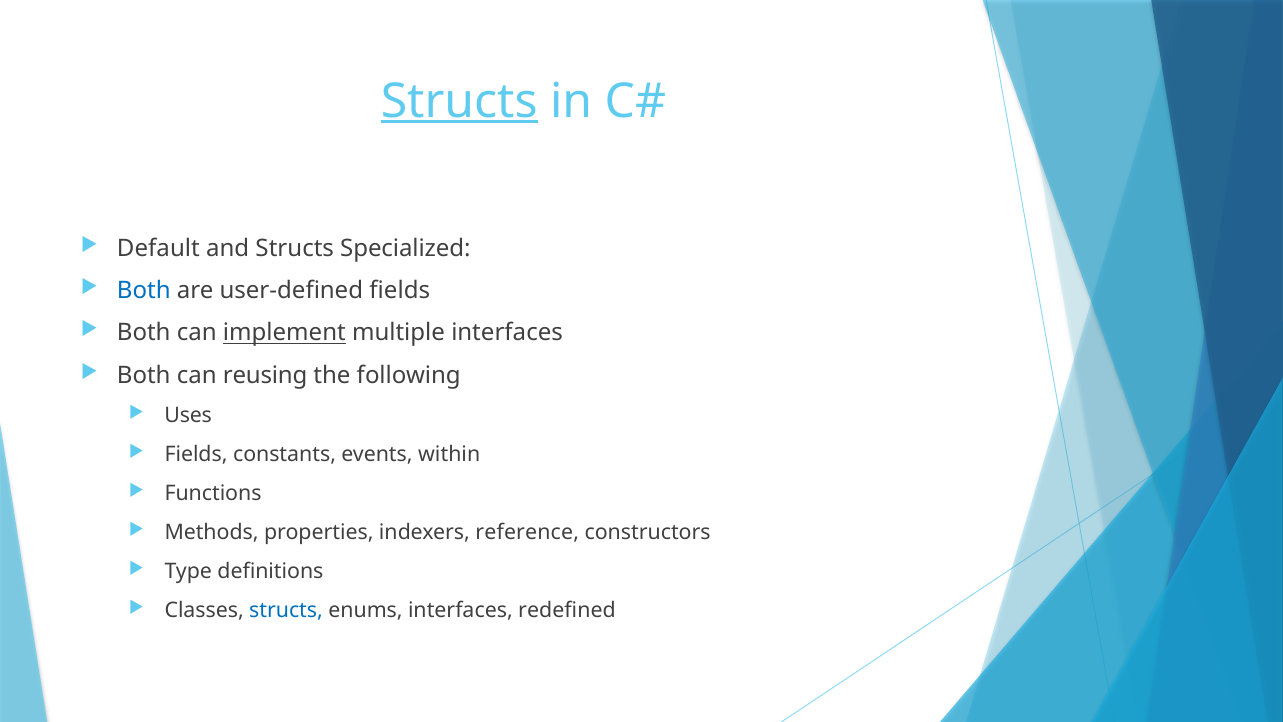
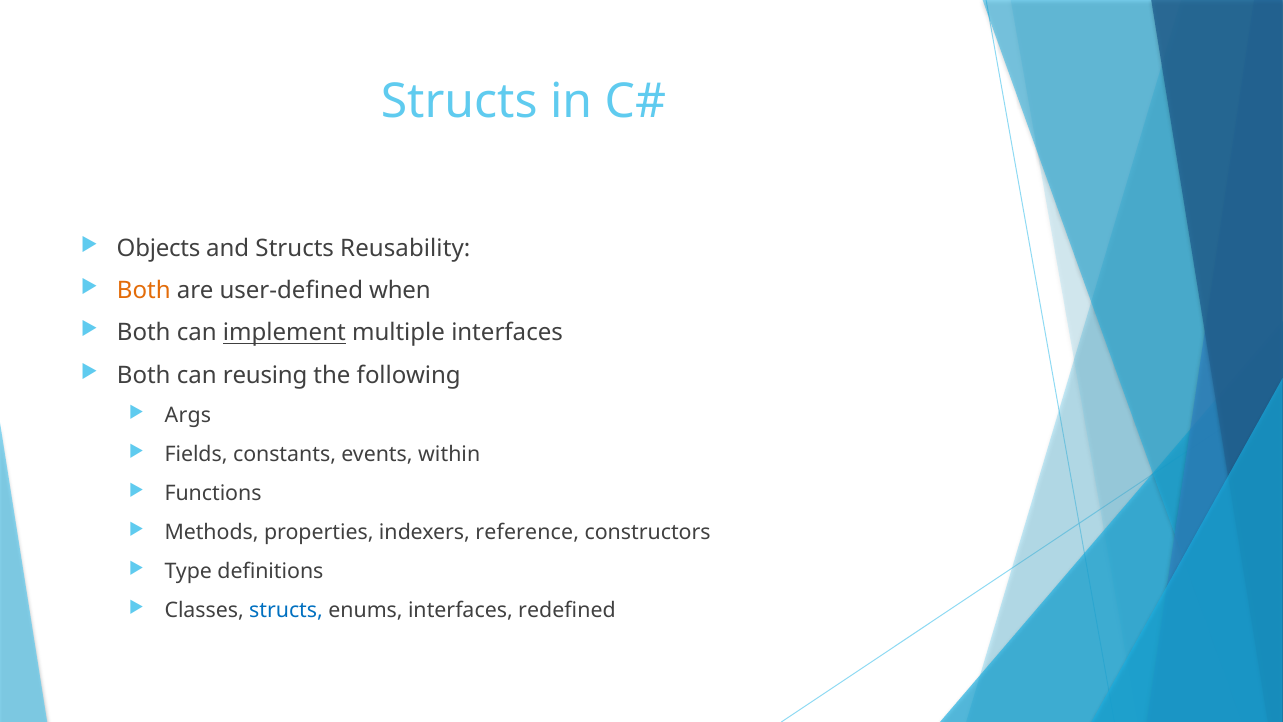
Structs underline: present -> none (459, 101)
Default: Default -> Objects (159, 248)
Specialized: Specialized -> Reusability (405, 248)
Both colour: blue -> orange (144, 291)
user-defined fields: fields -> when (400, 291)
Uses: Uses -> Args (188, 415)
